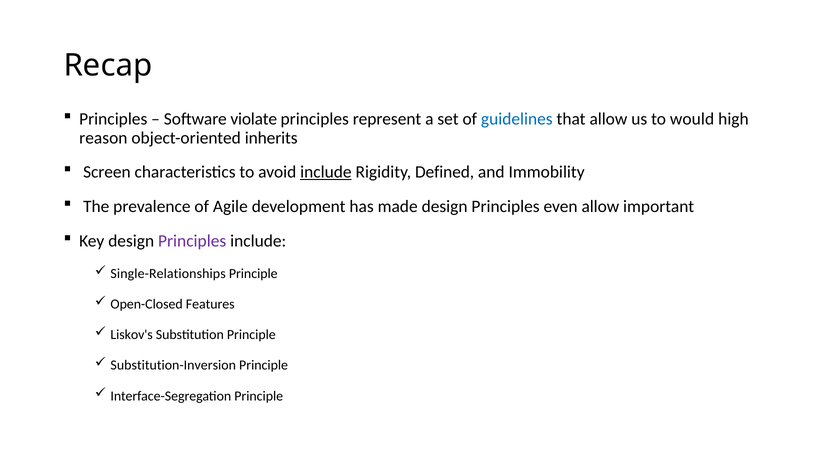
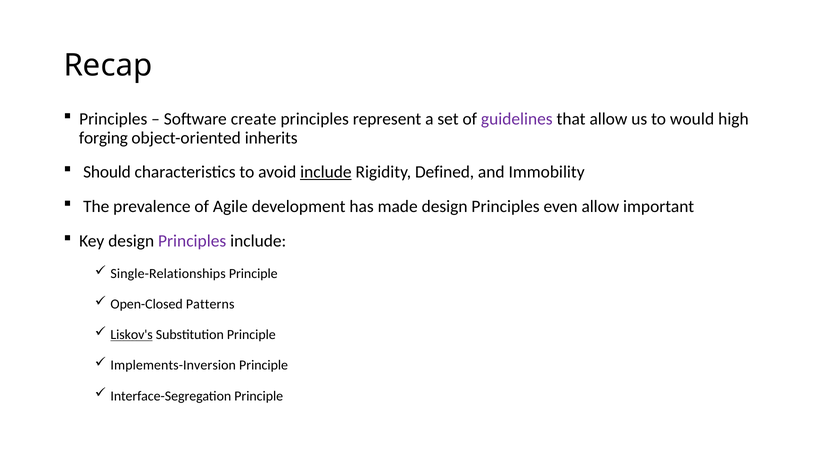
violate: violate -> create (254, 119)
guidelines colour: blue -> purple (517, 119)
reason: reason -> forging (103, 138)
Screen: Screen -> Should (107, 172)
Features: Features -> Patterns (210, 304)
Liskov's underline: none -> present (132, 335)
Substitution-Inversion: Substitution-Inversion -> Implements-Inversion (173, 365)
